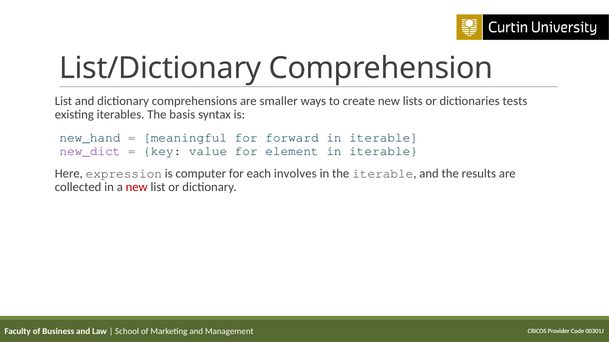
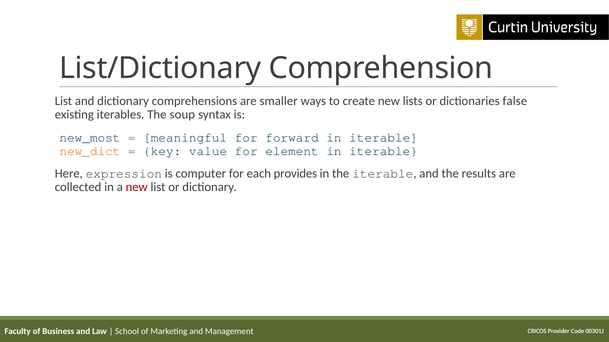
tests: tests -> false (515, 101)
basis: basis -> soup (182, 115)
new_hand: new_hand -> new_most (90, 138)
new_dict colour: purple -> orange (90, 151)
involves: involves -> provides (295, 174)
